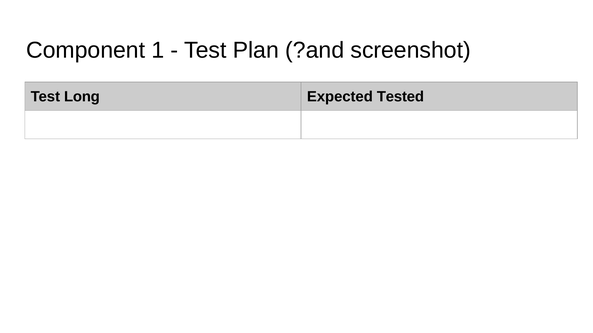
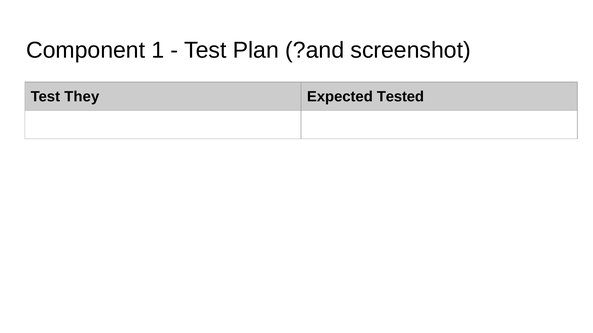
Long: Long -> They (82, 97)
